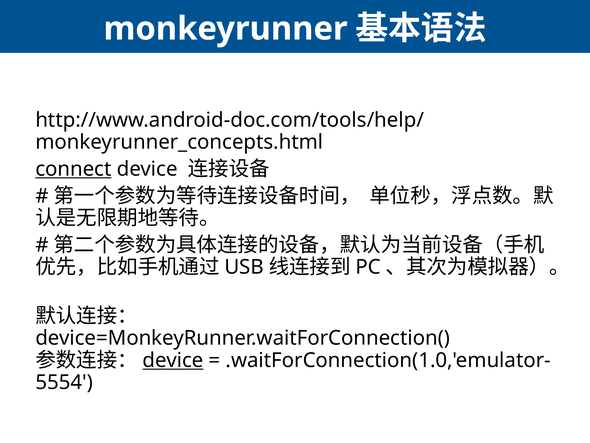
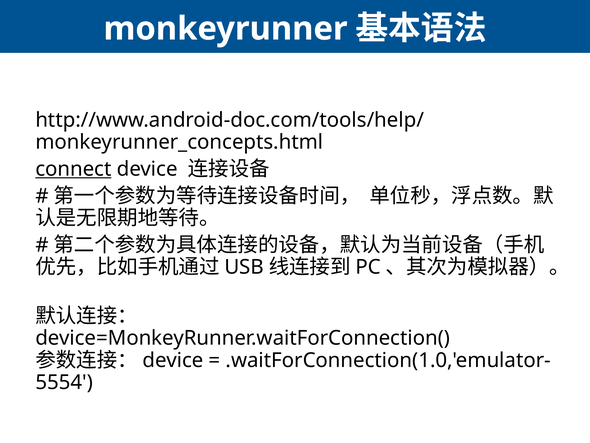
device underline: present -> none (173, 360)
